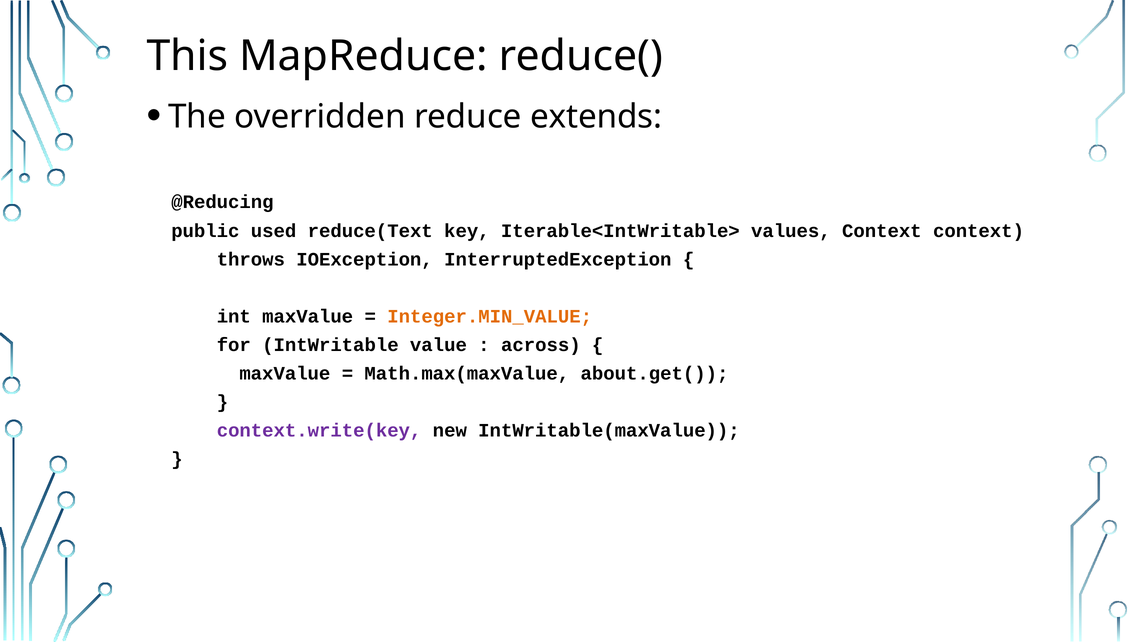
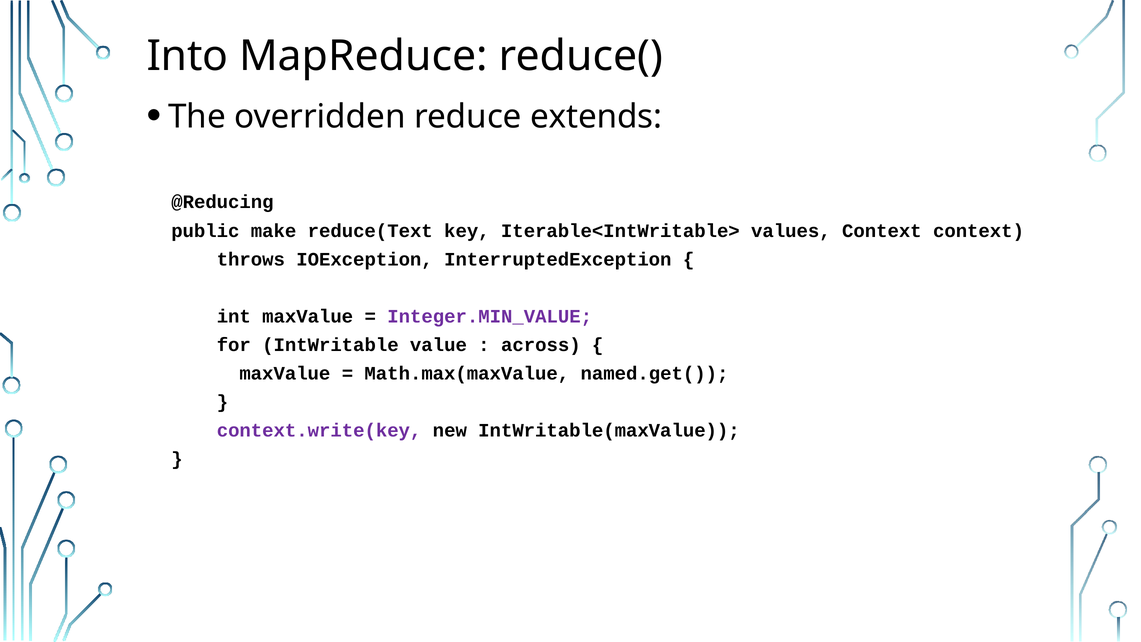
This: This -> Into (187, 56)
used: used -> make (274, 231)
Integer.MIN_VALUE colour: orange -> purple (490, 316)
about.get(: about.get( -> named.get( (654, 373)
